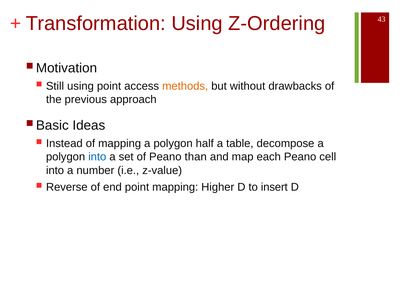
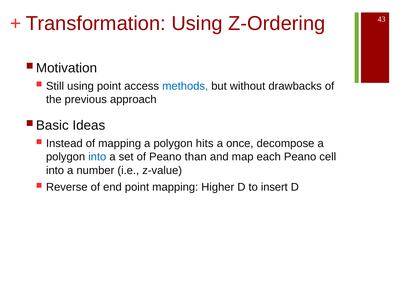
methods colour: orange -> blue (185, 86)
half: half -> hits (205, 143)
table: table -> once (240, 143)
